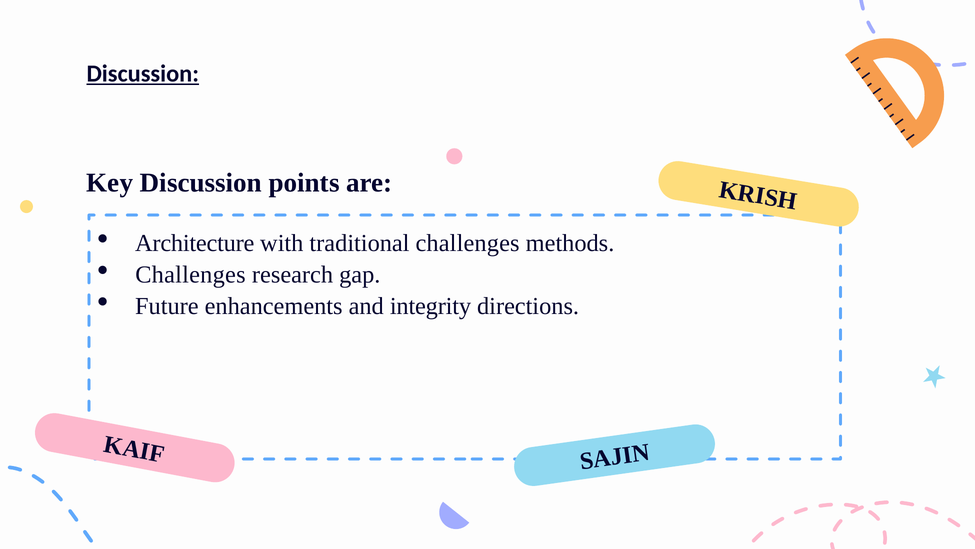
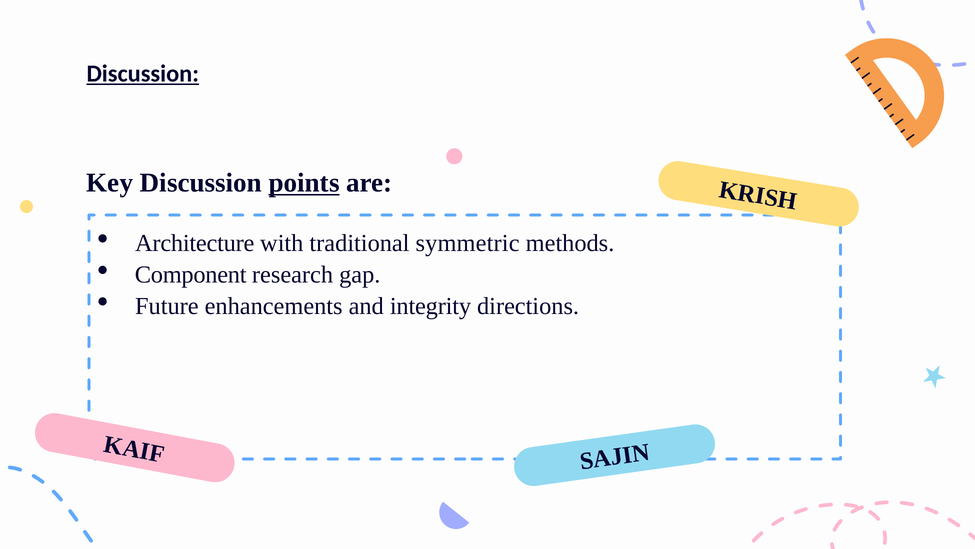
points underline: none -> present (304, 183)
traditional challenges: challenges -> symmetric (468, 243)
Challenges: Challenges -> Component (191, 274)
